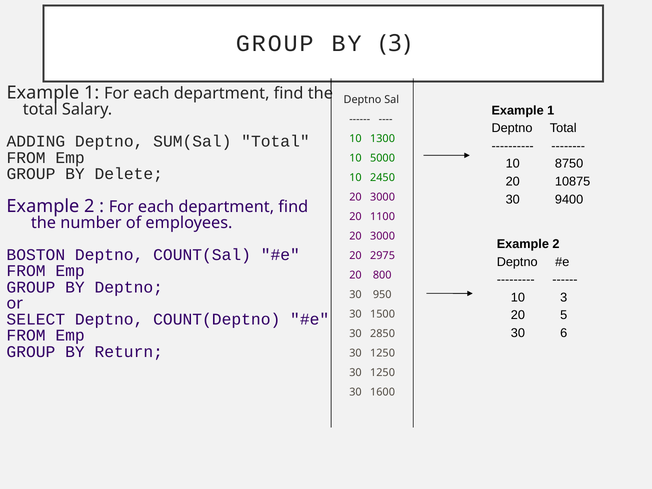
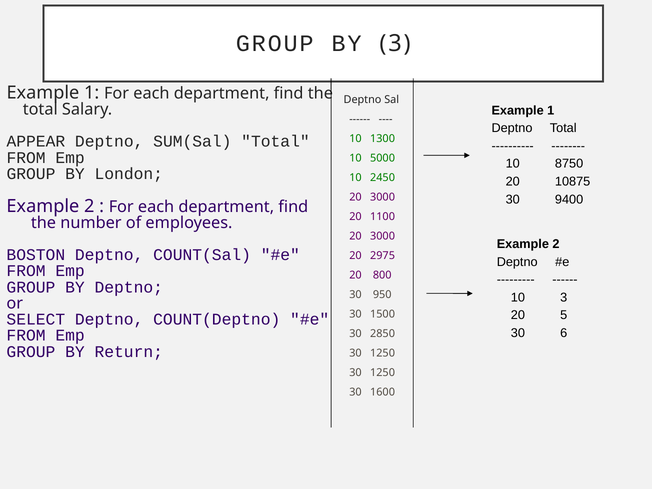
ADDING: ADDING -> APPEAR (36, 142)
Delete: Delete -> London (129, 174)
